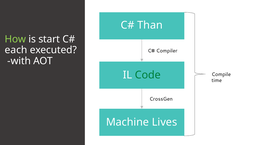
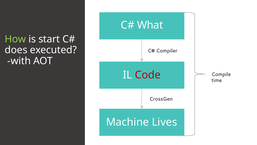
Than: Than -> What (150, 25)
each: each -> does (16, 50)
Code colour: green -> red (148, 75)
